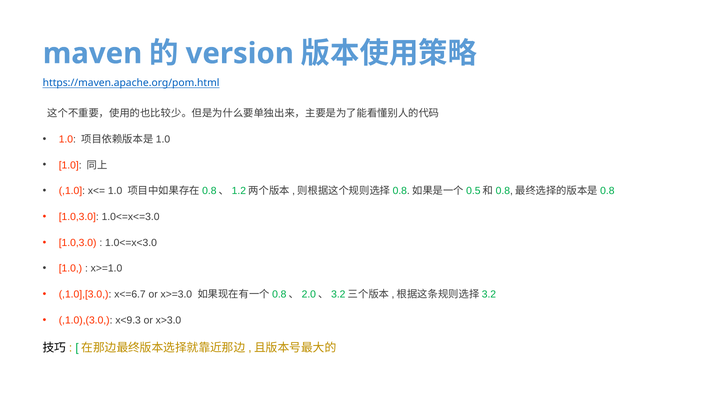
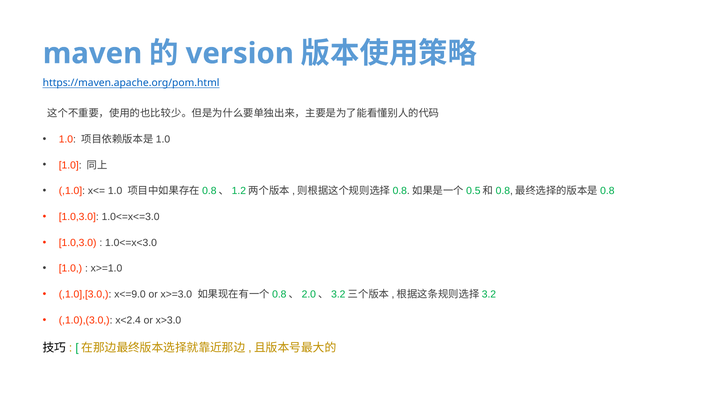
x<=6.7: x<=6.7 -> x<=9.0 (130, 295)
x<9.3: x<9.3 -> x<2.4 (128, 321)
